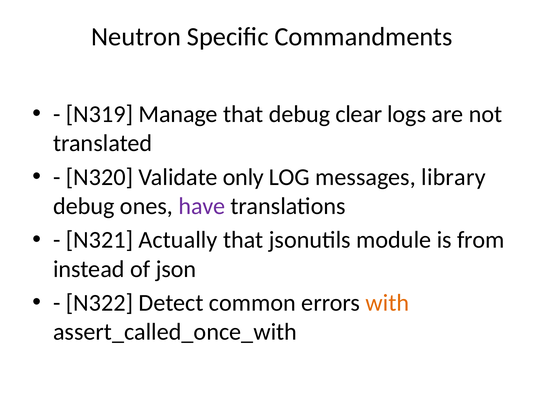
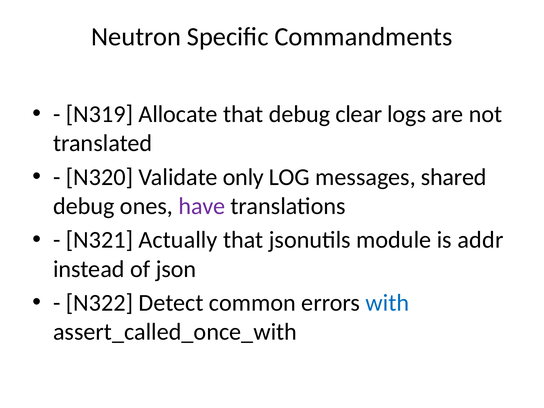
Manage: Manage -> Allocate (178, 114)
library: library -> shared (454, 177)
from: from -> addr (481, 240)
with colour: orange -> blue (387, 303)
